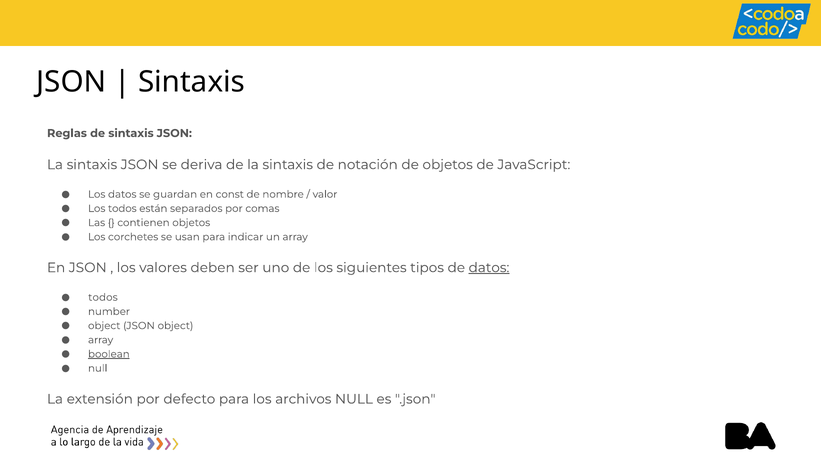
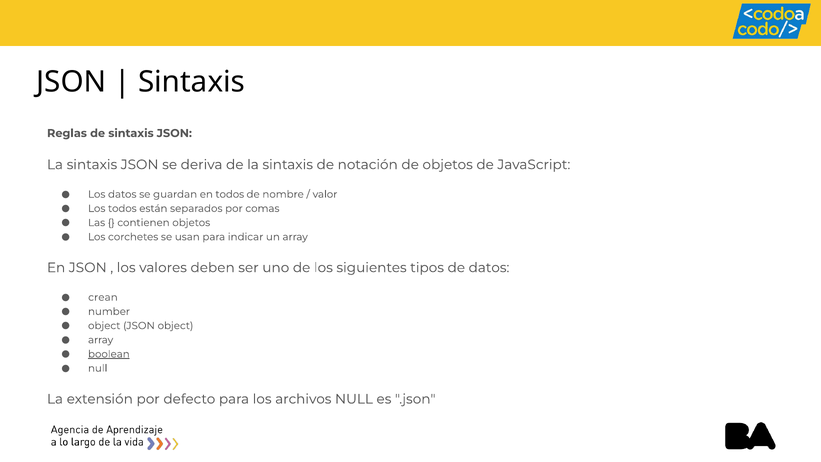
en const: const -> todos (230, 194)
datos underline: present -> none (489, 268)
todos: todos -> crean (103, 297)
